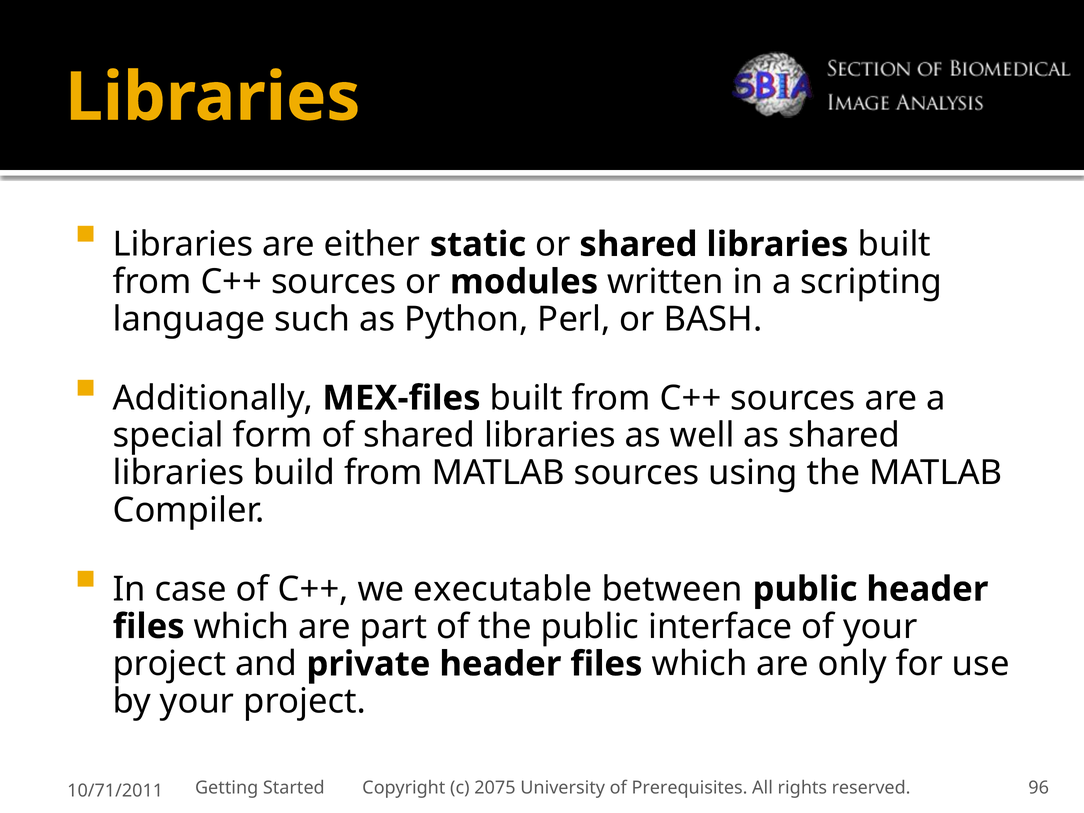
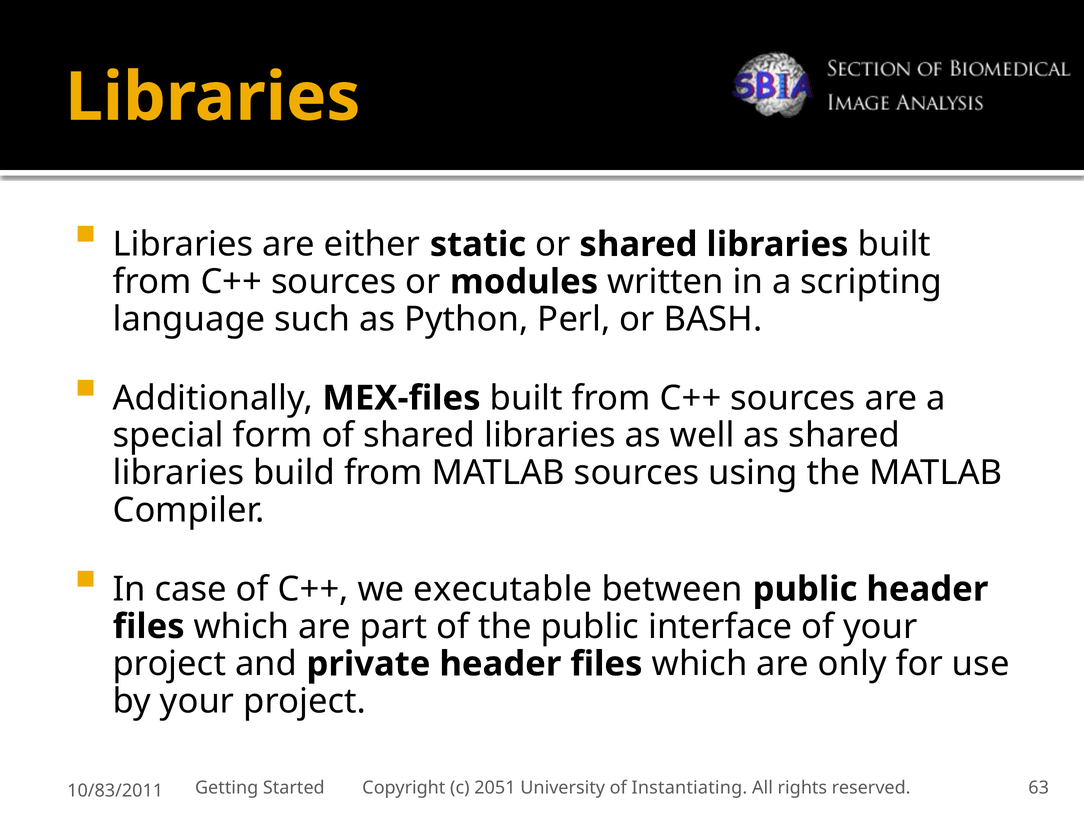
2075: 2075 -> 2051 (495, 788)
Prerequisites: Prerequisites -> Instantiating (689, 788)
96: 96 -> 63 (1039, 788)
10/71/2011: 10/71/2011 -> 10/83/2011 (115, 791)
